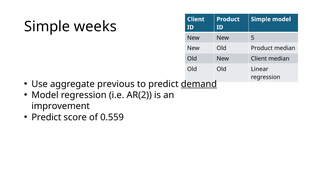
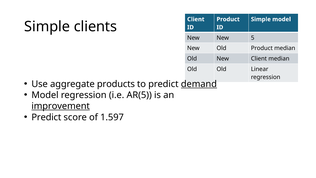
weeks: weeks -> clients (95, 27)
previous: previous -> products (116, 84)
AR(2: AR(2 -> AR(5 (139, 95)
improvement underline: none -> present (61, 106)
0.559: 0.559 -> 1.597 (112, 117)
